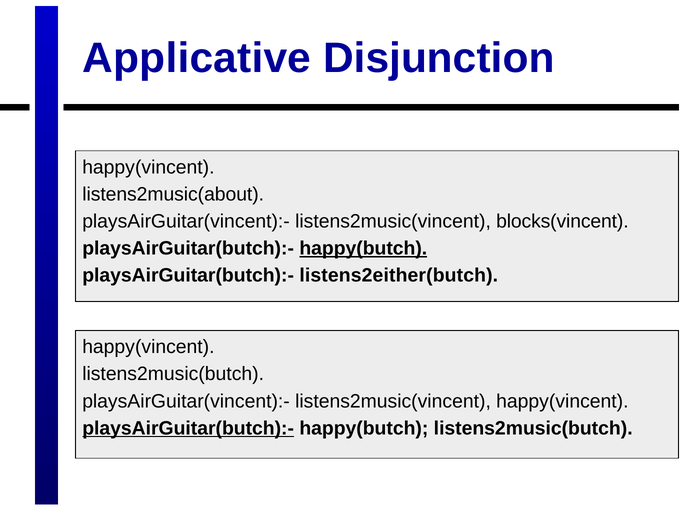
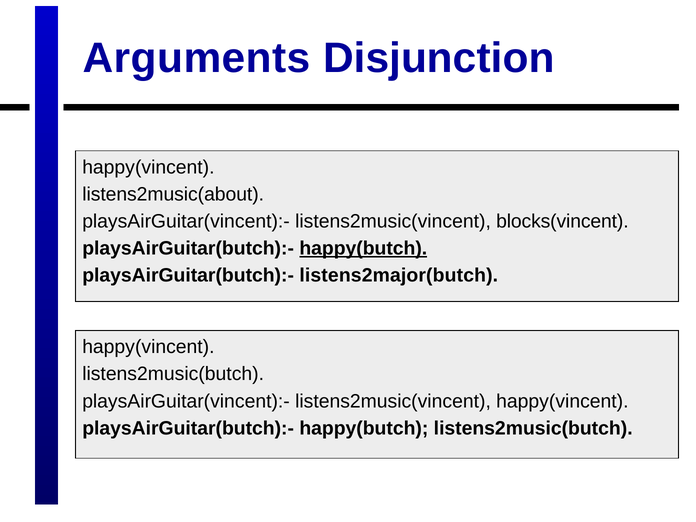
Applicative: Applicative -> Arguments (197, 58)
listens2either(butch: listens2either(butch -> listens2major(butch (399, 275)
playsAirGuitar(butch):- underline: present -> none (188, 428)
